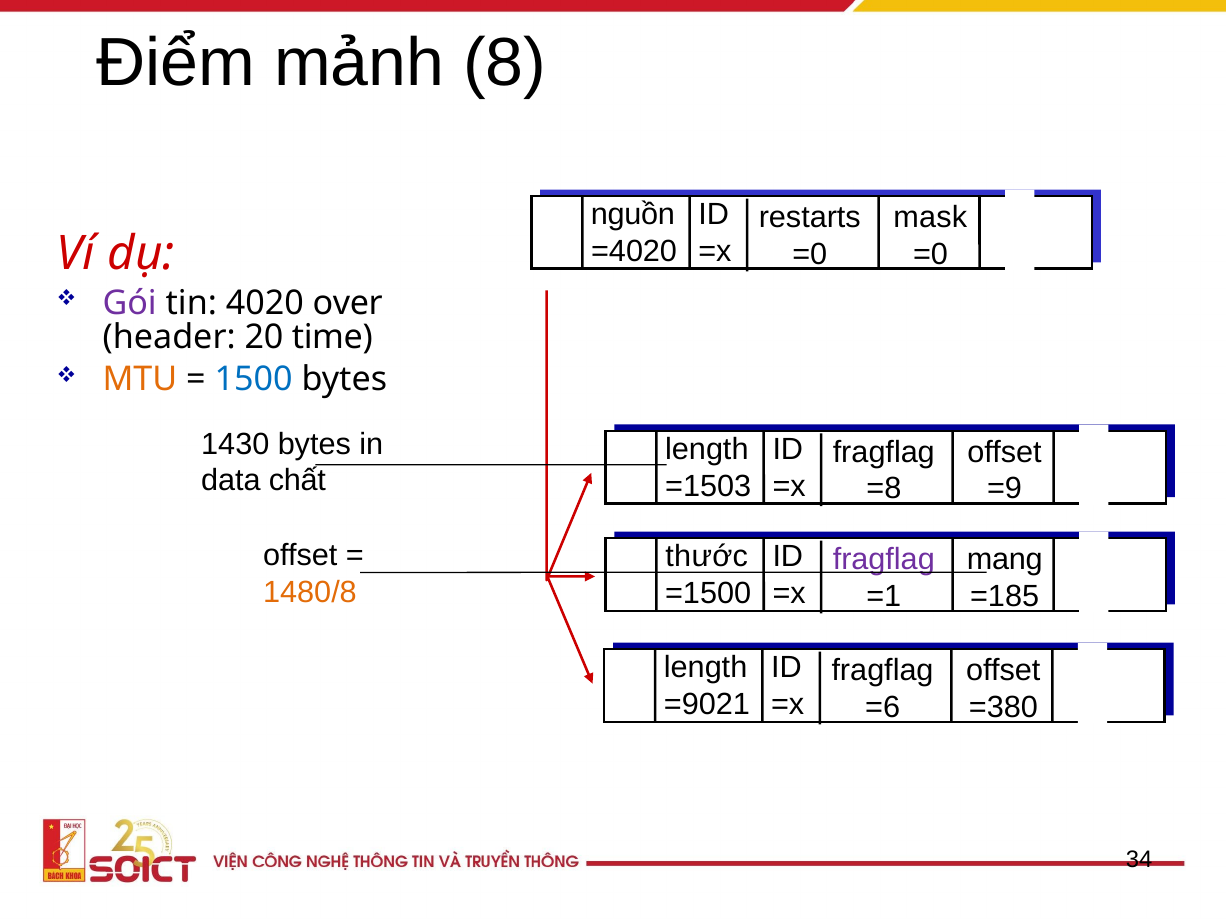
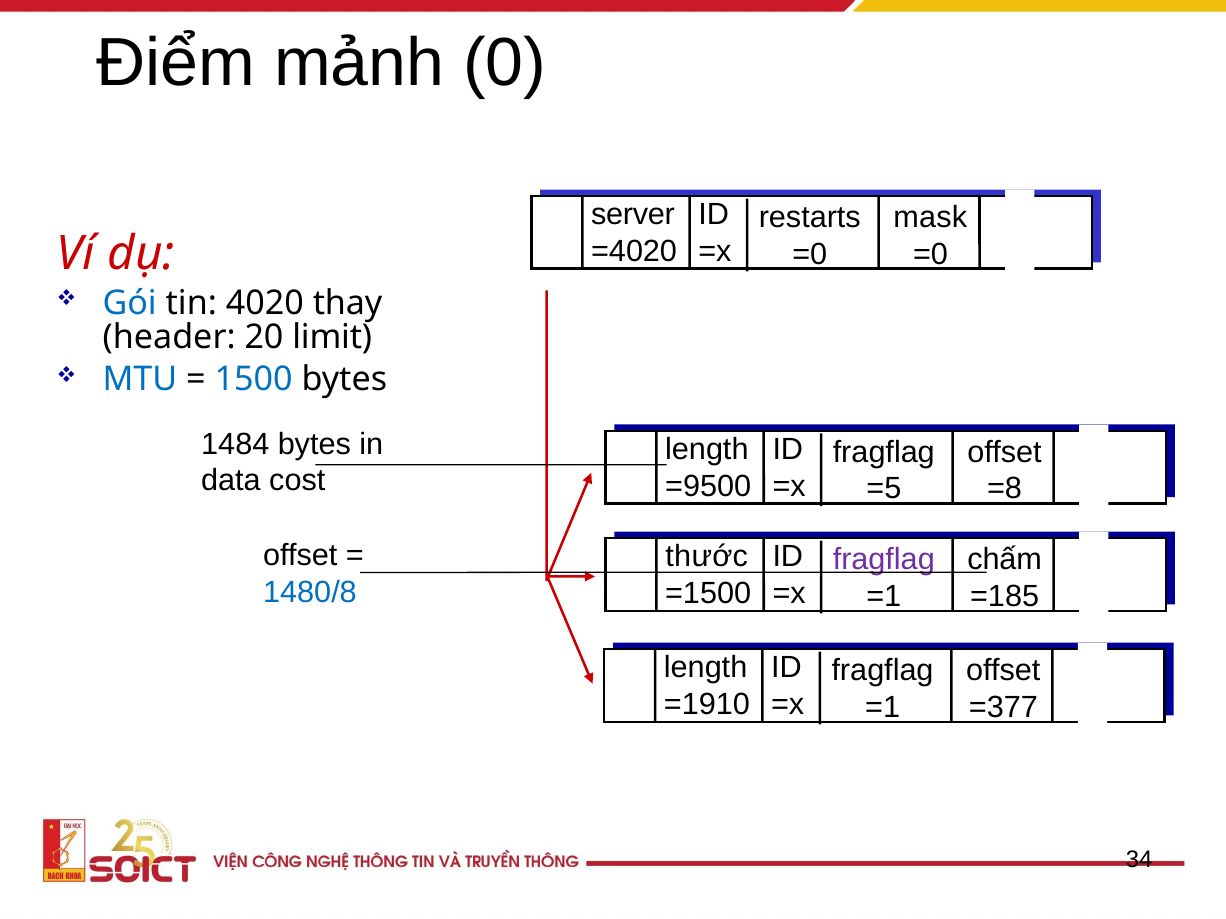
8: 8 -> 0 (505, 63)
nguồn: nguồn -> server (633, 215)
Gói colour: purple -> blue (130, 303)
over: over -> thay (348, 303)
time: time -> limit (332, 338)
MTU colour: orange -> blue (140, 379)
1430: 1430 -> 1484 (235, 444)
chất: chất -> cost (297, 481)
=1503: =1503 -> =9500 (708, 487)
=8: =8 -> =5 (884, 489)
=9: =9 -> =8 (1005, 489)
mang: mang -> chấm (1005, 560)
1480/8 colour: orange -> blue (310, 593)
=9021: =9021 -> =1910 (707, 705)
=6: =6 -> =1 (883, 707)
=380: =380 -> =377 (1003, 707)
